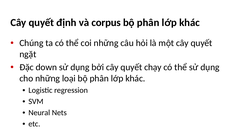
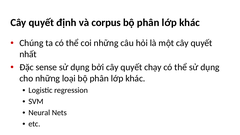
ngặt: ngặt -> nhất (28, 54)
down: down -> sense (46, 67)
